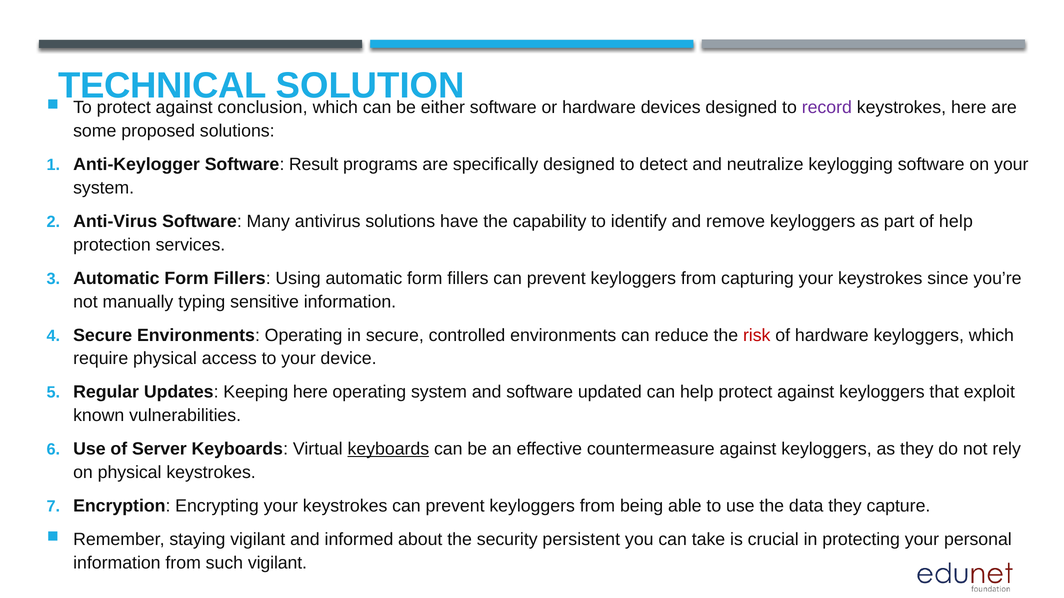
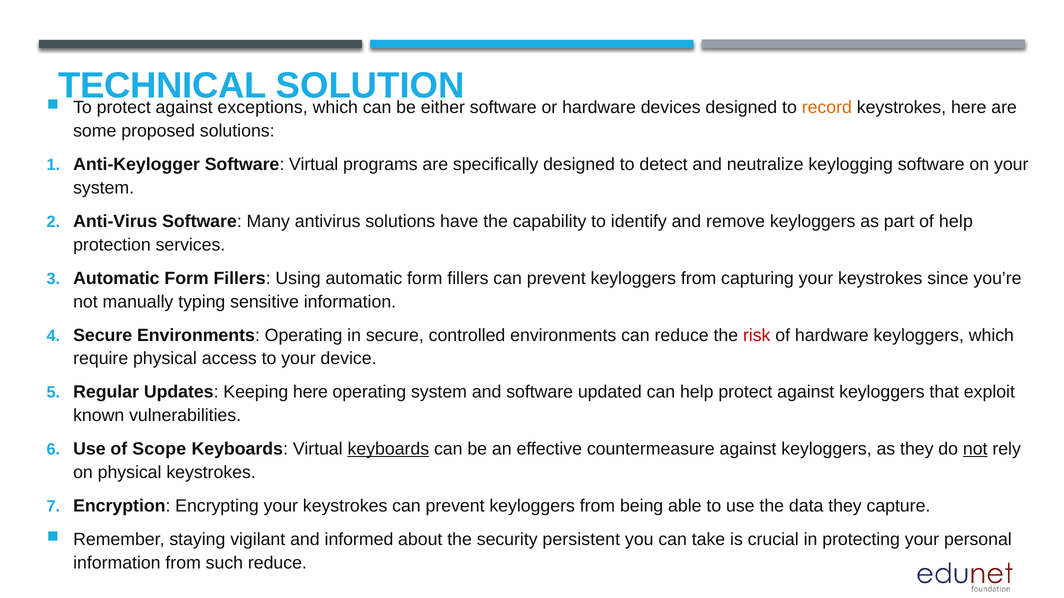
conclusion: conclusion -> exceptions (263, 108)
record colour: purple -> orange (827, 108)
Software Result: Result -> Virtual (314, 165)
Server: Server -> Scope (159, 449)
not underline: none -> present (975, 449)
such vigilant: vigilant -> reduce (277, 563)
